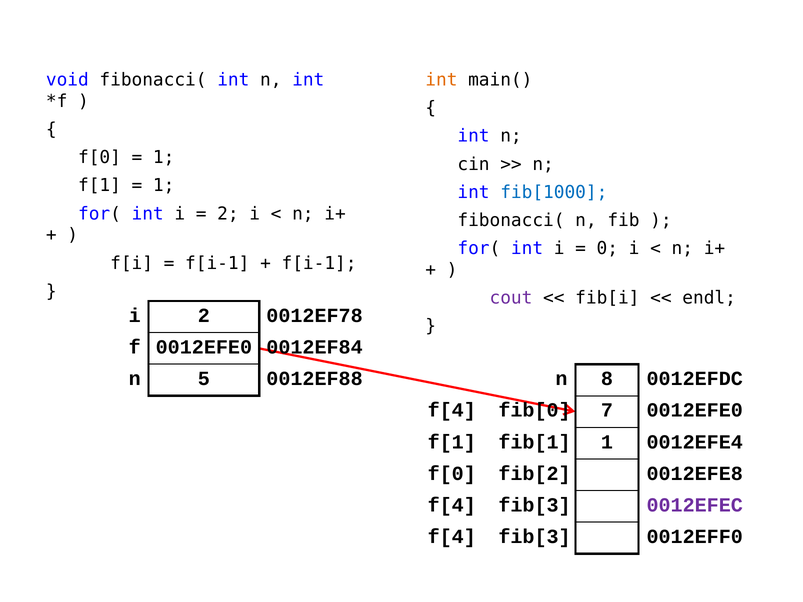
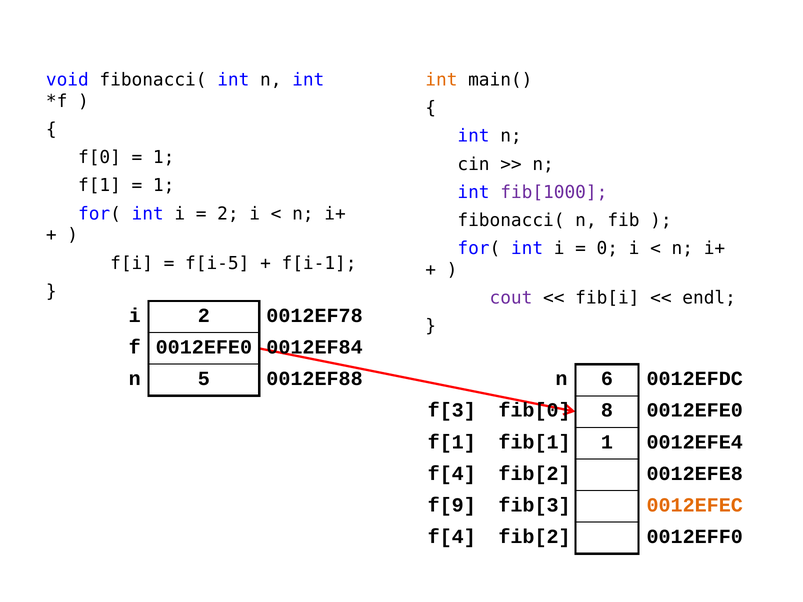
fib[1000 colour: blue -> purple (554, 192)
f[i-1: f[i-1 -> f[i-5 (217, 263)
8: 8 -> 6 (607, 379)
f[4: f[4 -> f[3 (452, 410)
7: 7 -> 8 (607, 410)
f[0: f[0 -> f[4 (452, 474)
f[4: f[4 -> f[9 (452, 505)
0012EFEC colour: purple -> orange (695, 505)
fib[3: fib[3 -> fib[2 (535, 537)
